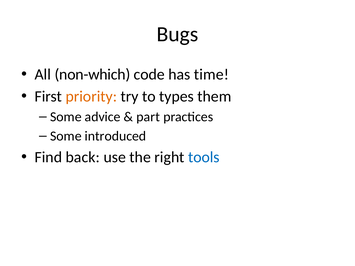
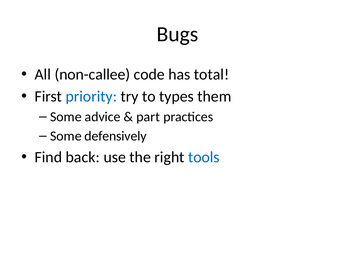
non-which: non-which -> non-callee (92, 74)
time: time -> total (212, 74)
priority colour: orange -> blue (91, 97)
introduced: introduced -> defensively (116, 136)
